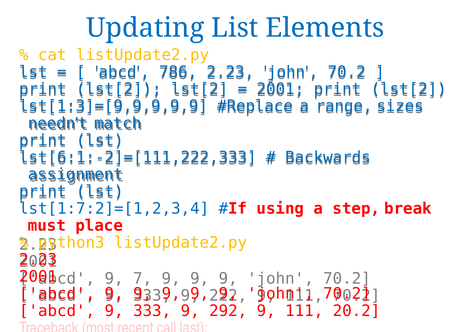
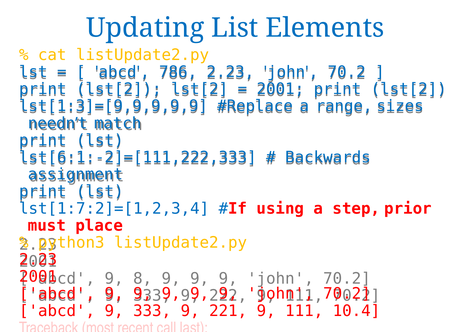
break: break -> prior (408, 208)
7: 7 -> 8 (143, 279)
292: 292 -> 221 (228, 311)
20.2: 20.2 -> 10.4 (356, 311)
